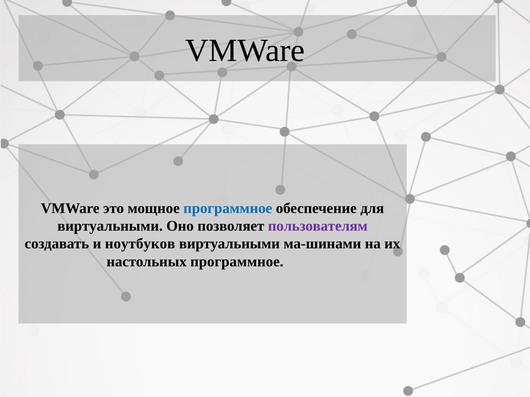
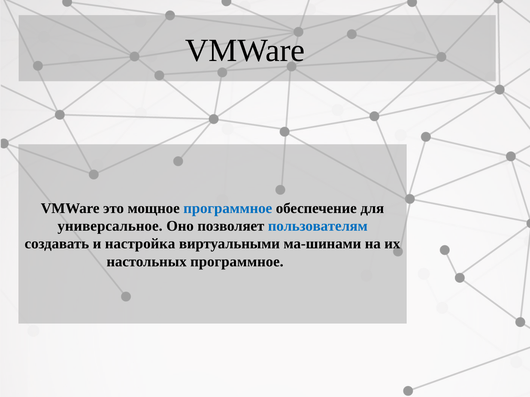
виртуальными: виртуальными -> универсальное (110, 226)
пользователям colour: purple -> blue (318, 226)
ноутбуков: ноутбуков -> настройка (140, 244)
